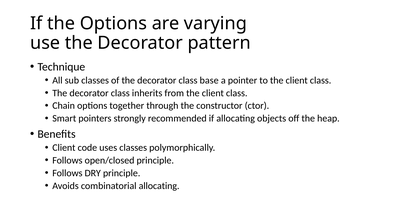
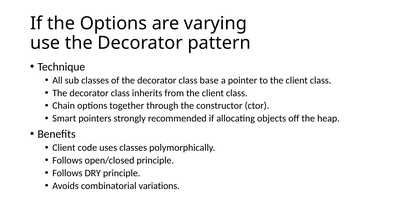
combinatorial allocating: allocating -> variations (159, 186)
